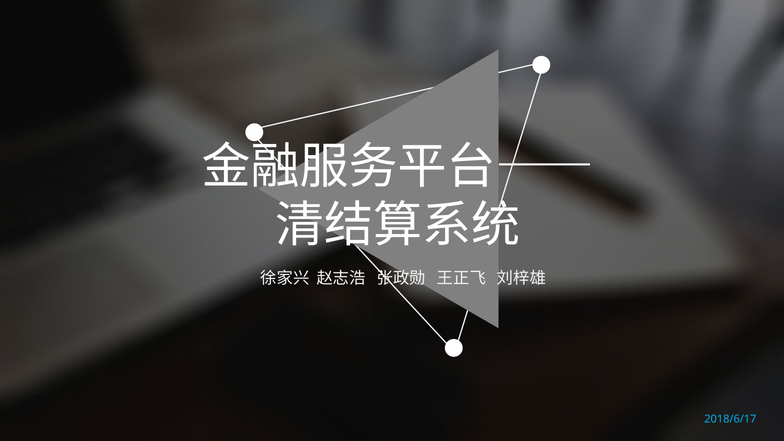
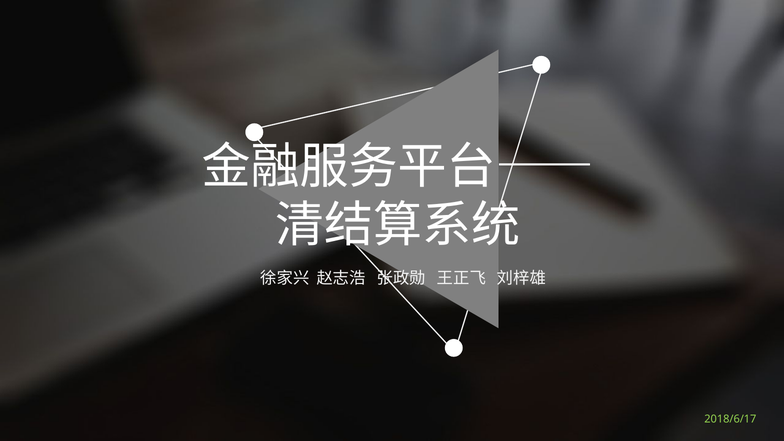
2018/6/17 colour: light blue -> light green (730, 419)
